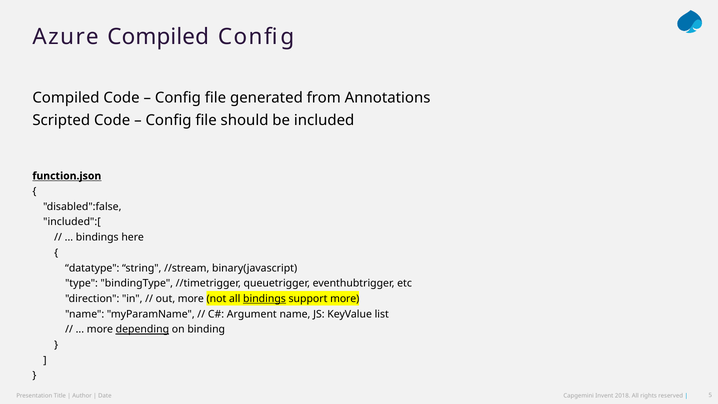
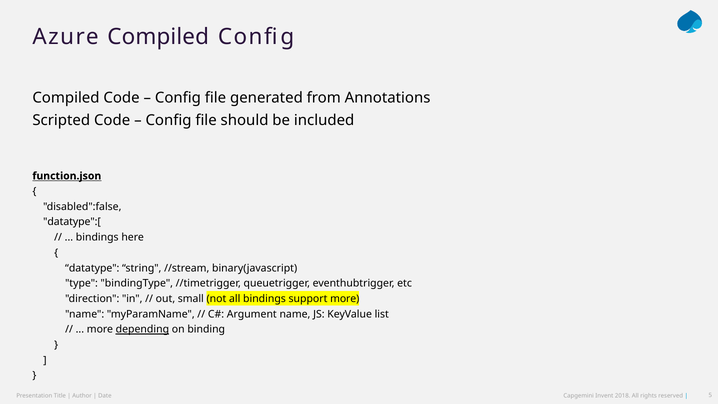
included":[: included":[ -> datatype":[ (72, 222)
out more: more -> small (191, 299)
bindings underline: present -> none (264, 299)
